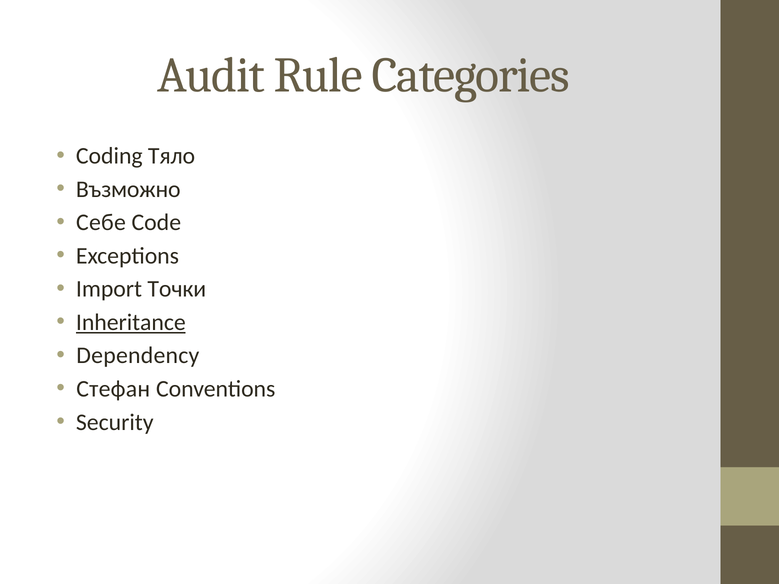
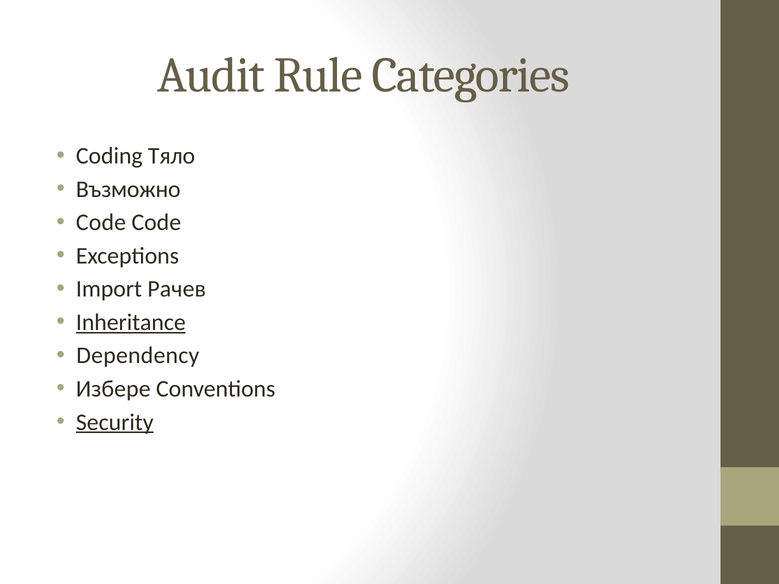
Себе: Себе -> Code (101, 223)
Точки: Точки -> Рачев (177, 289)
Стефан: Стефан -> Избере (113, 389)
Security underline: none -> present (115, 422)
